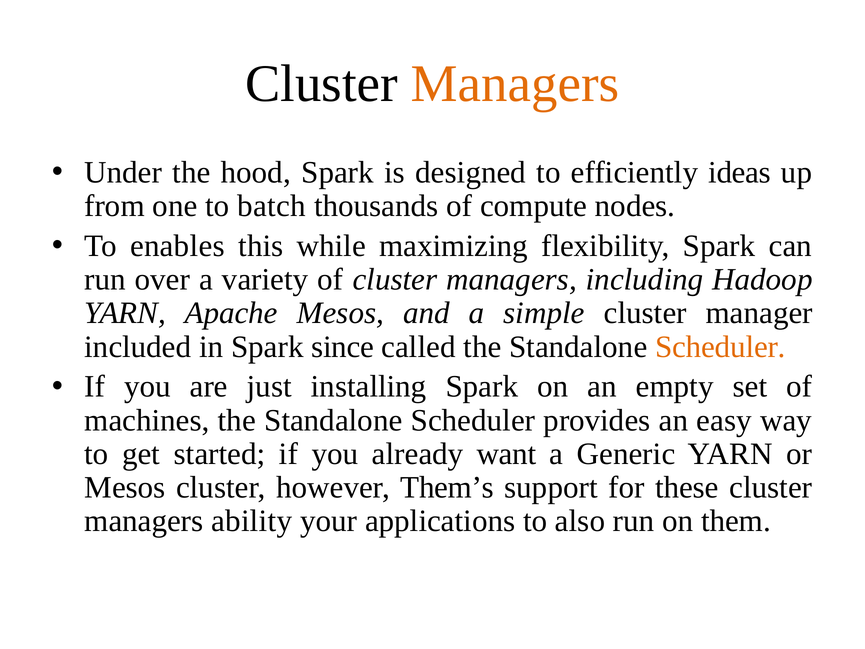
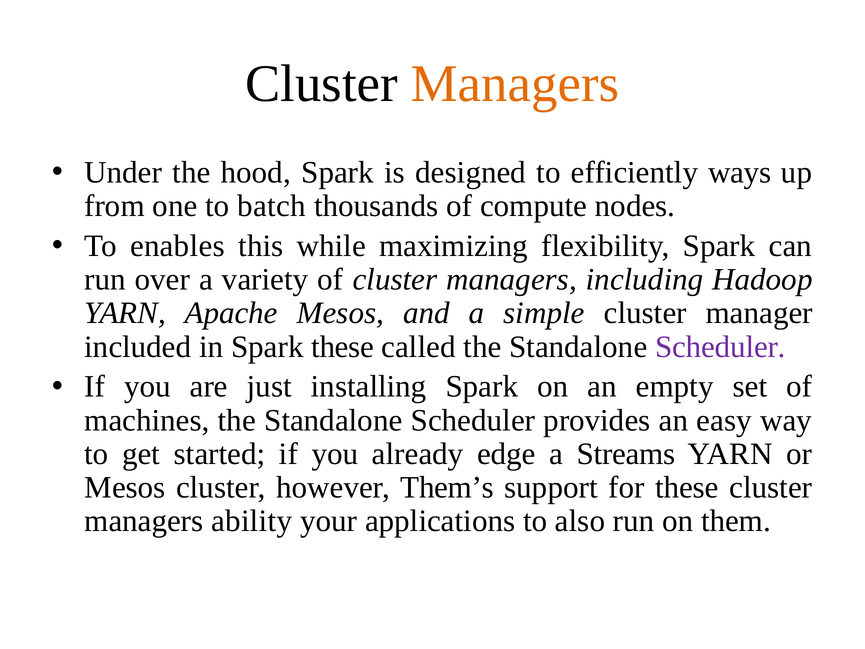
ideas: ideas -> ways (740, 172)
Spark since: since -> these (343, 347)
Scheduler colour: orange -> purple (720, 347)
want: want -> edge (506, 454)
Generic: Generic -> Streams (626, 454)
